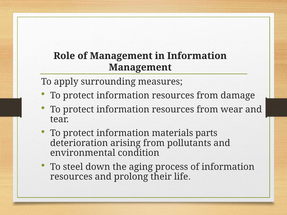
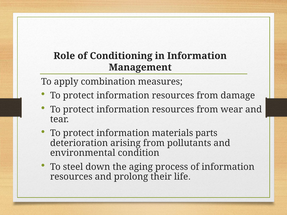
of Management: Management -> Conditioning (121, 56)
surrounding: surrounding -> combination (108, 82)
